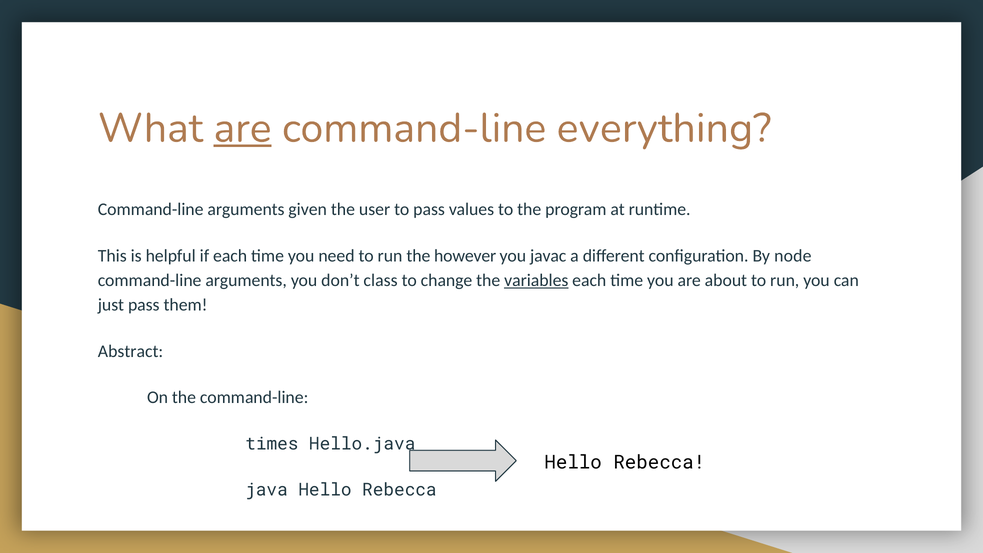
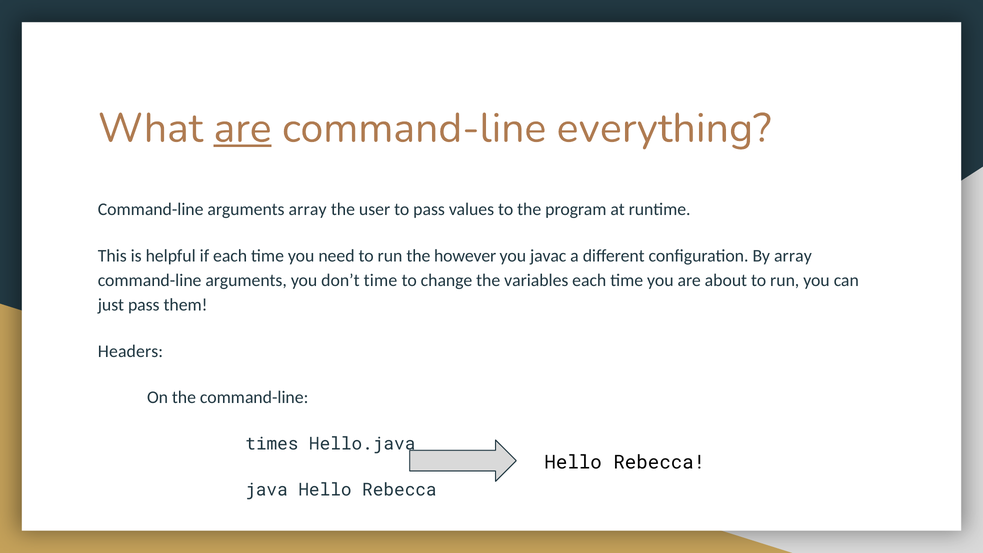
arguments given: given -> array (308, 209)
By node: node -> array (793, 256)
don’t class: class -> time (381, 280)
variables underline: present -> none (536, 280)
Abstract: Abstract -> Headers (130, 351)
